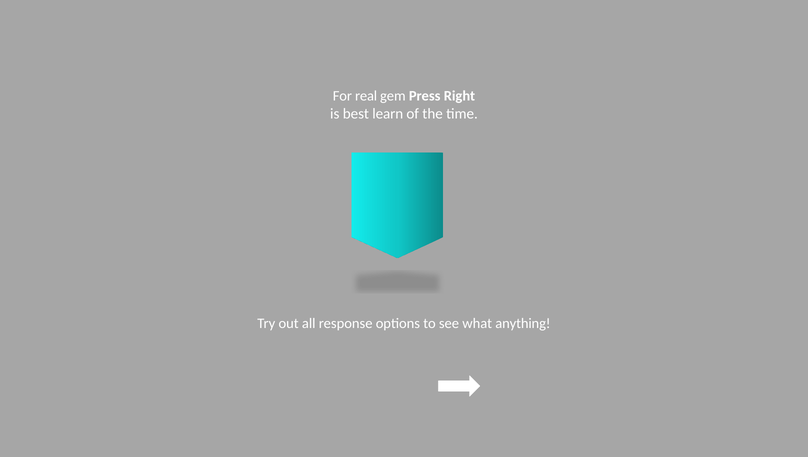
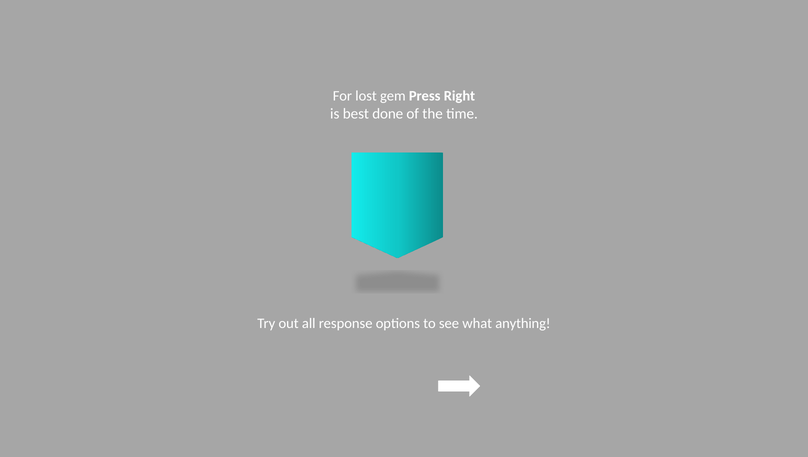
real: real -> lost (366, 96)
learn: learn -> done (388, 114)
